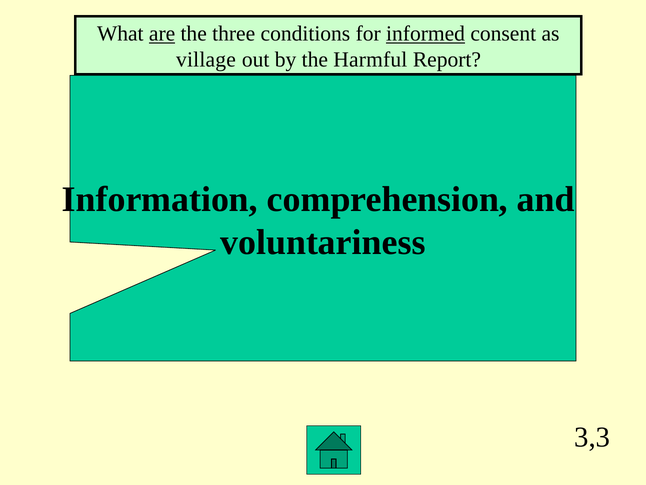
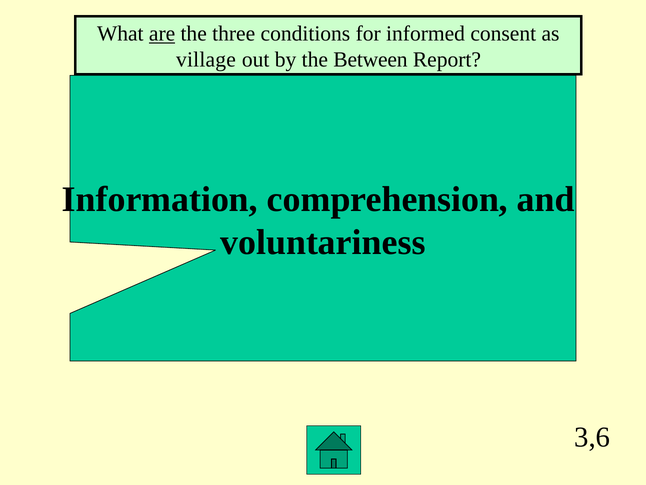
informed underline: present -> none (426, 34)
Harmful: Harmful -> Between (370, 60)
3,3: 3,3 -> 3,6 (592, 437)
